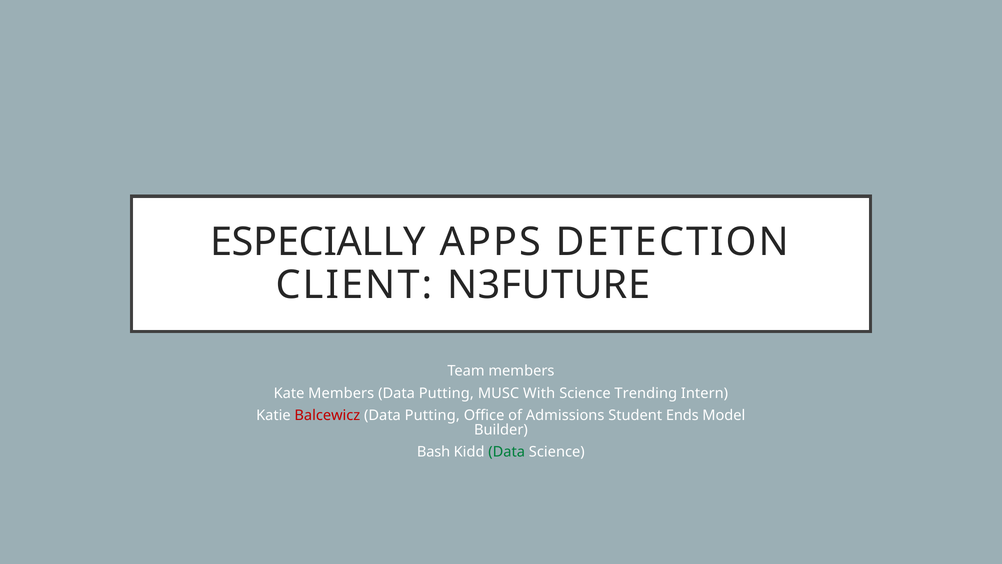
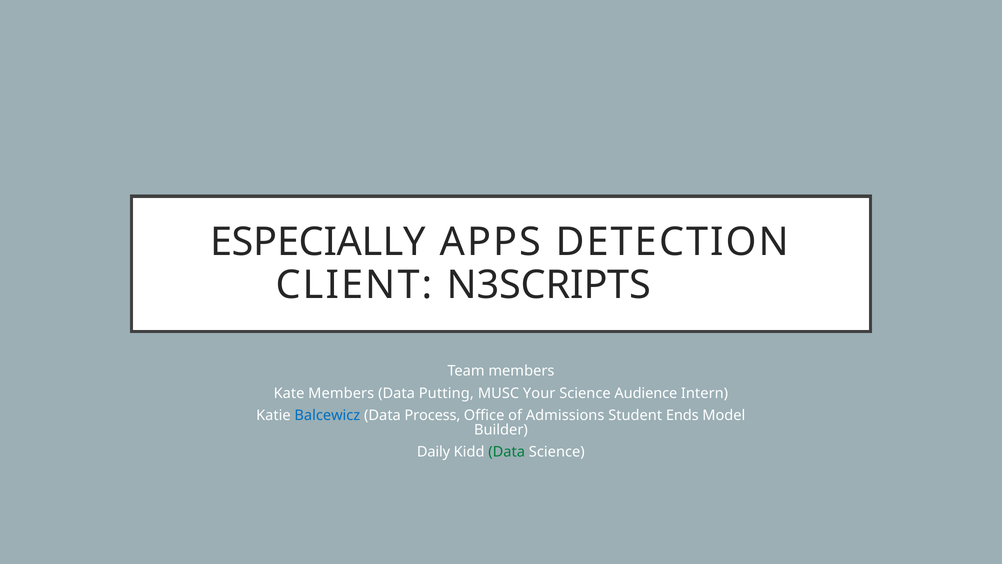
N3FUTURE: N3FUTURE -> N3SCRIPTS (549, 285)
With: With -> Your (539, 393)
Trending: Trending -> Audience (646, 393)
Balcewicz colour: red -> blue (327, 415)
Putting: Putting -> Process (432, 415)
Bash: Bash -> Daily (434, 452)
